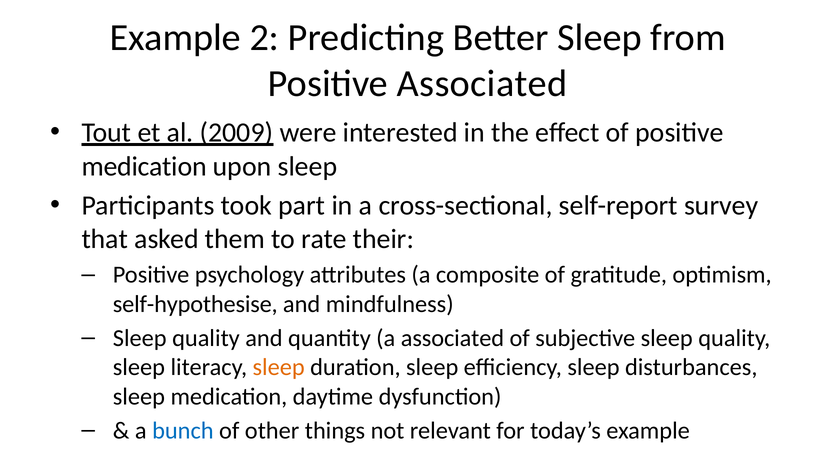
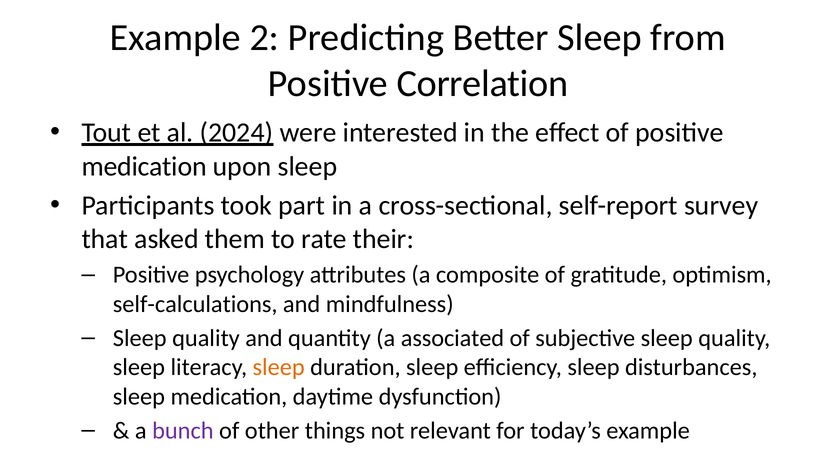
Positive Associated: Associated -> Correlation (482, 84)
2009: 2009 -> 2024 (236, 133)
self-hypothesise: self-hypothesise -> self-calculations (195, 304)
bunch colour: blue -> purple (183, 431)
